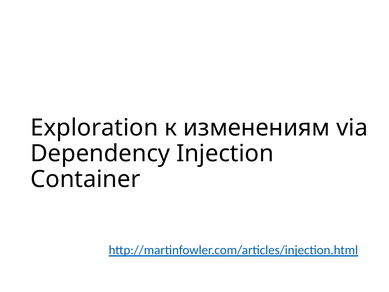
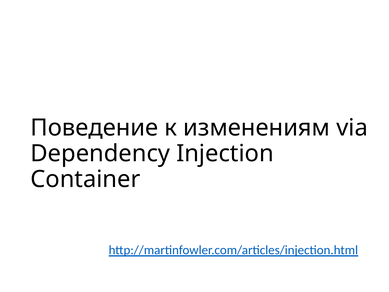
Exploration: Exploration -> Поведение (94, 128)
